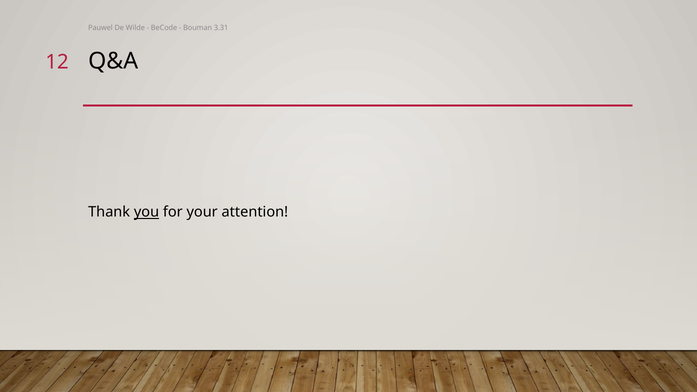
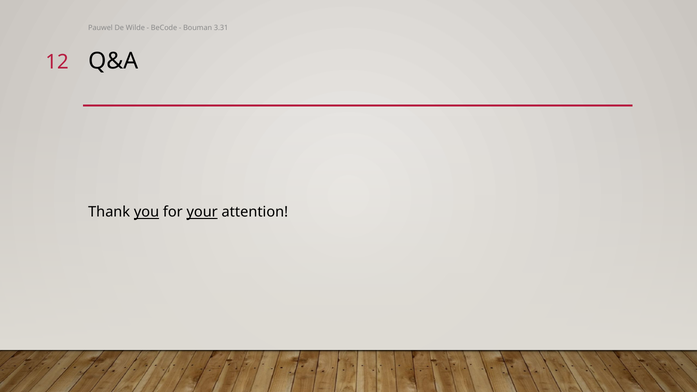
your underline: none -> present (202, 212)
